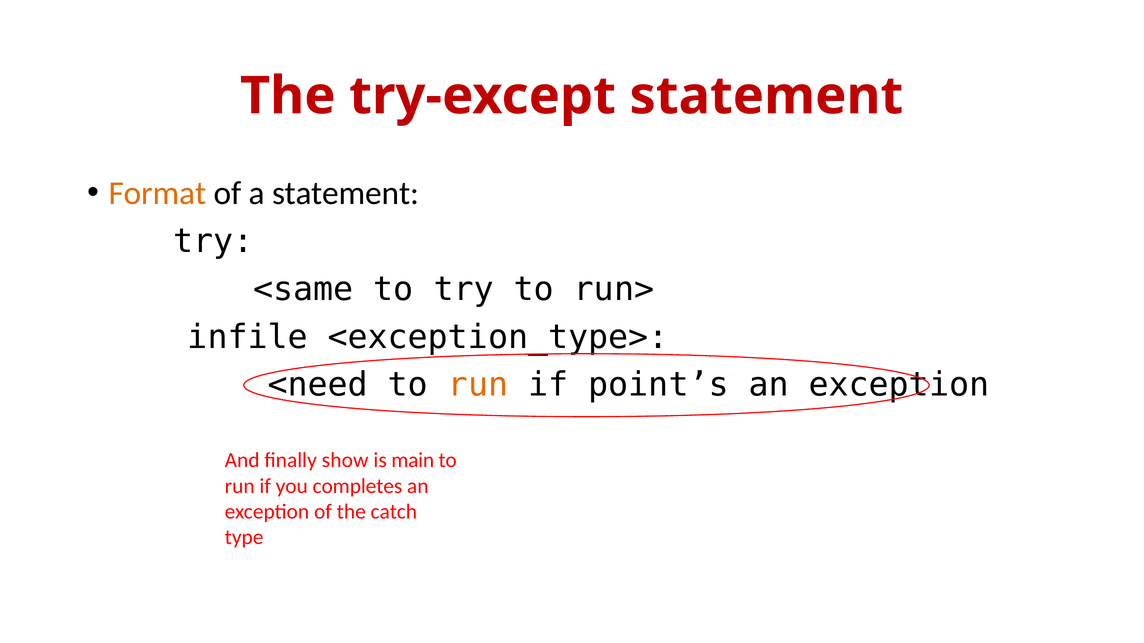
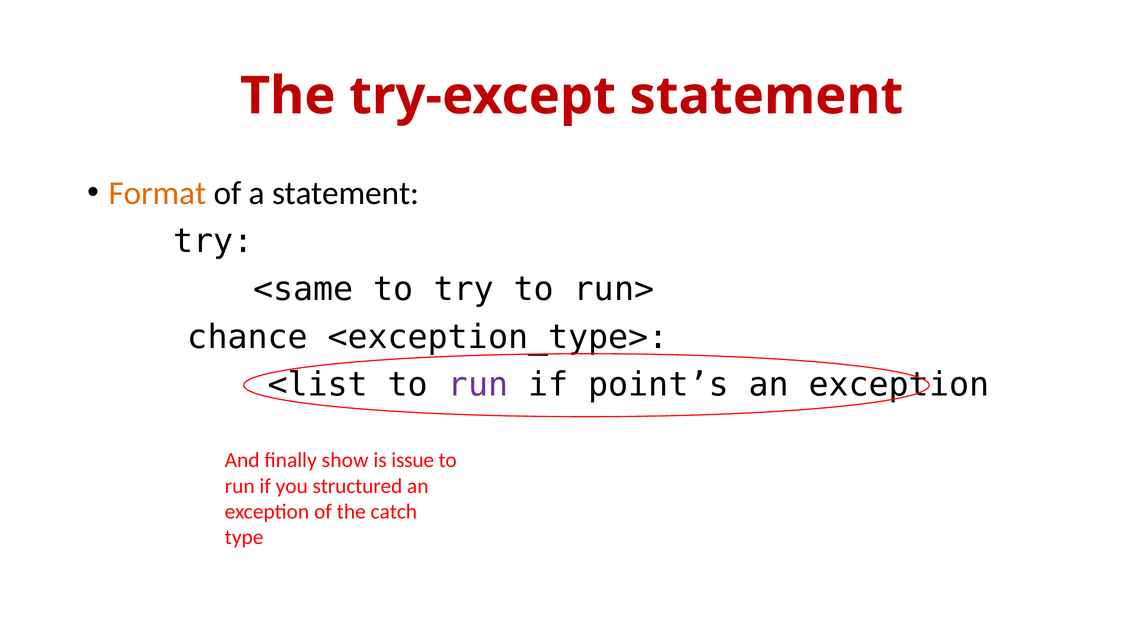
infile: infile -> chance (248, 337)
<need: <need -> <list (318, 385)
run colour: orange -> purple (478, 385)
main: main -> issue (413, 461)
completes: completes -> structured (357, 486)
